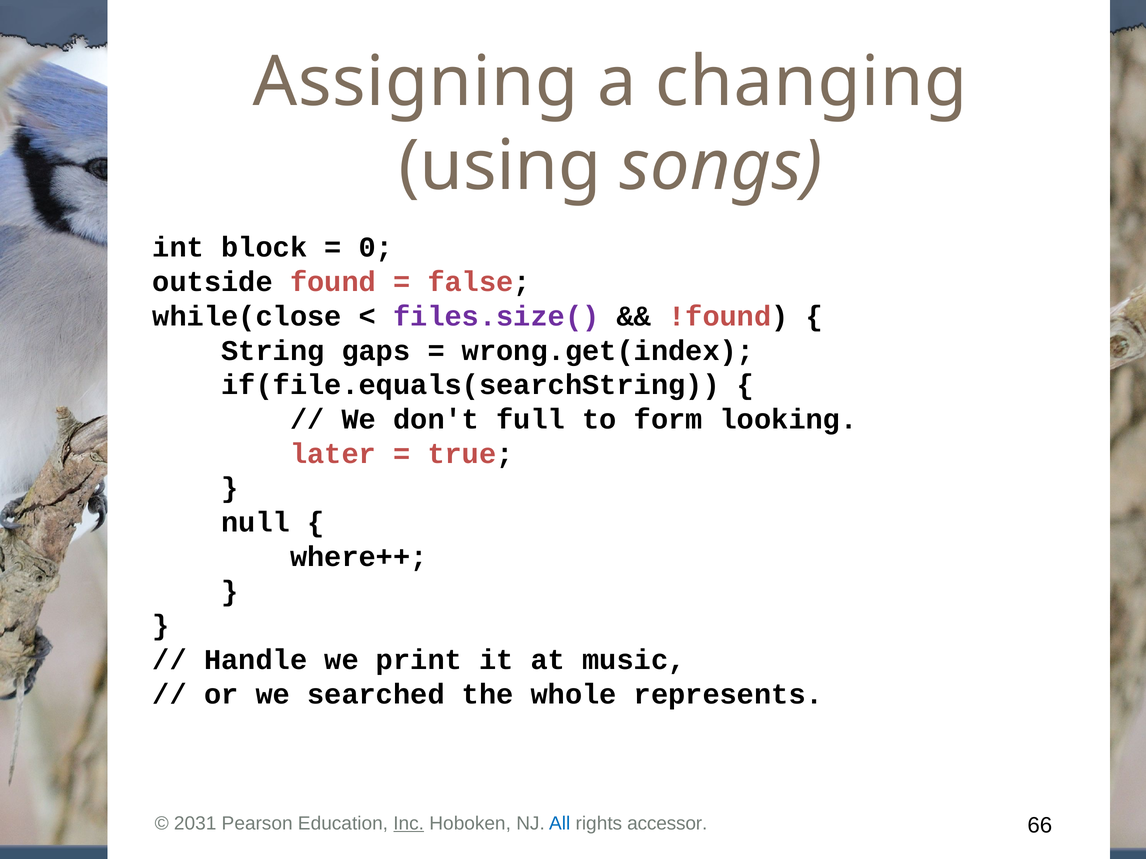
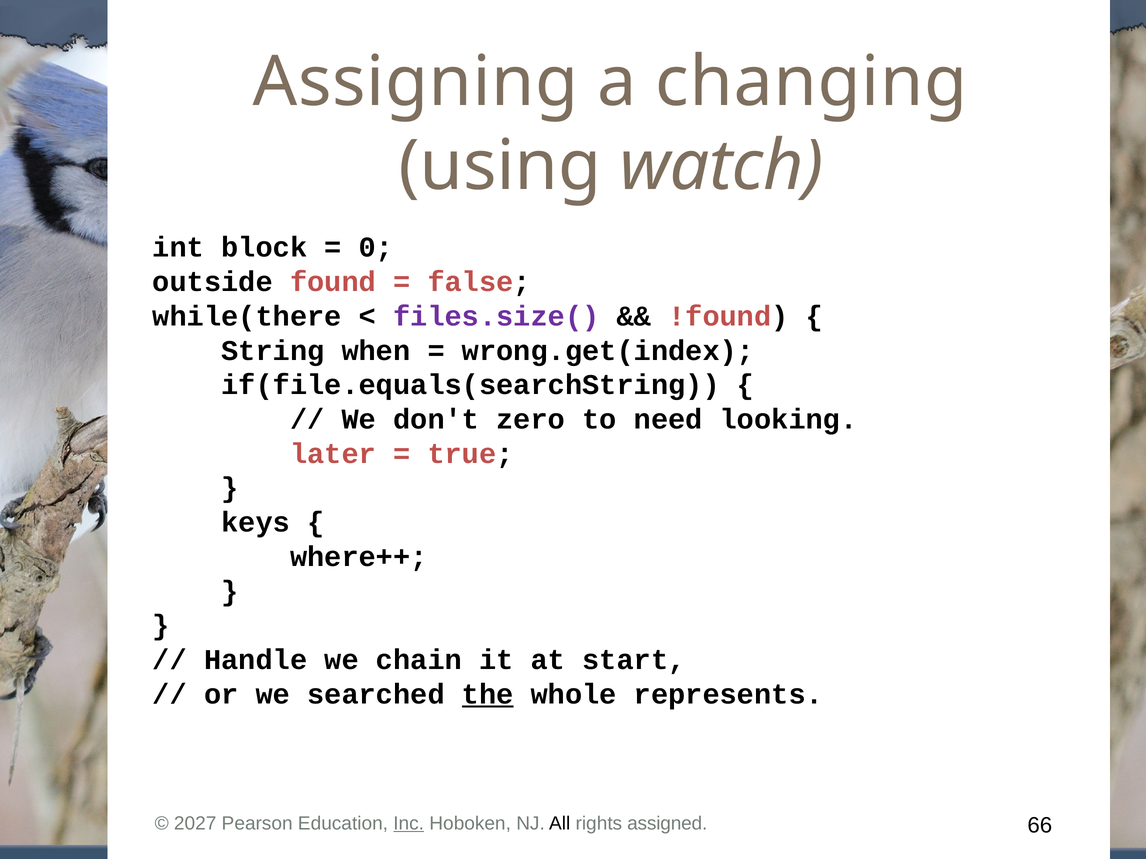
songs: songs -> watch (722, 166)
while(close: while(close -> while(there (247, 316)
gaps: gaps -> when (376, 351)
full: full -> zero (531, 420)
form: form -> need (668, 420)
null: null -> keys (256, 523)
print: print -> chain (419, 660)
music: music -> start (634, 660)
the underline: none -> present (488, 695)
2031: 2031 -> 2027 (195, 824)
All colour: blue -> black (560, 824)
accessor: accessor -> assigned (667, 824)
